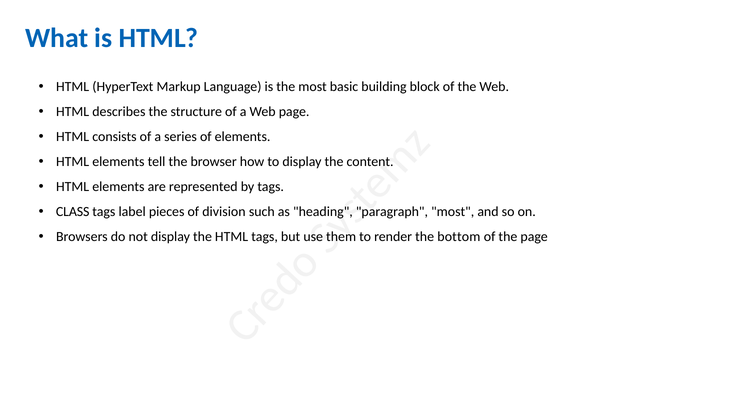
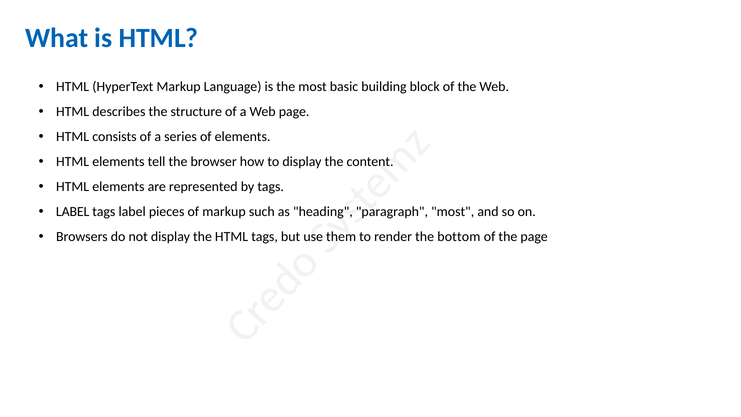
CLASS: CLASS -> LABEL (73, 212)
of division: division -> markup (224, 212)
